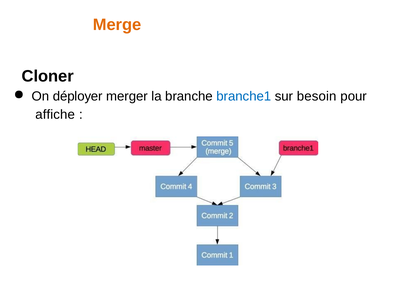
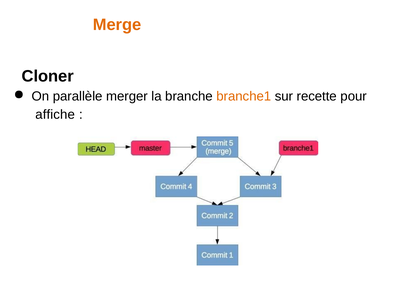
déployer: déployer -> parallèle (78, 96)
branche1 colour: blue -> orange (244, 96)
besoin: besoin -> recette (317, 96)
